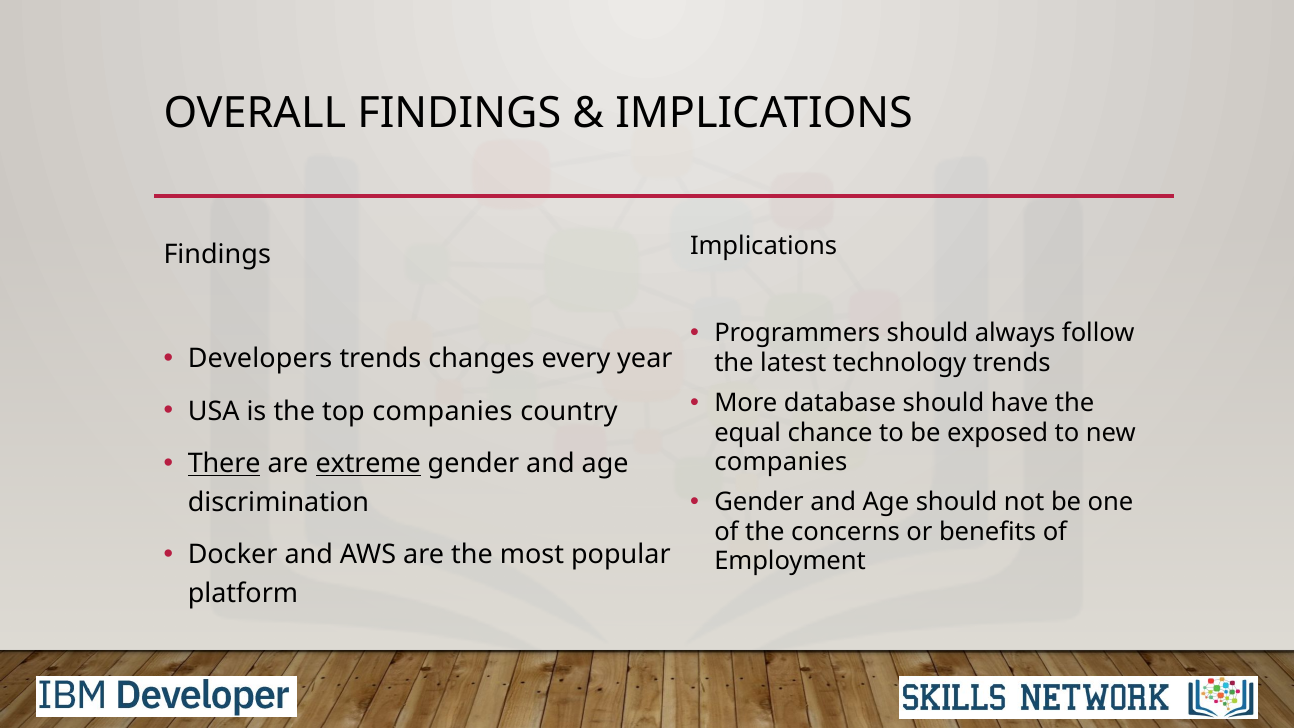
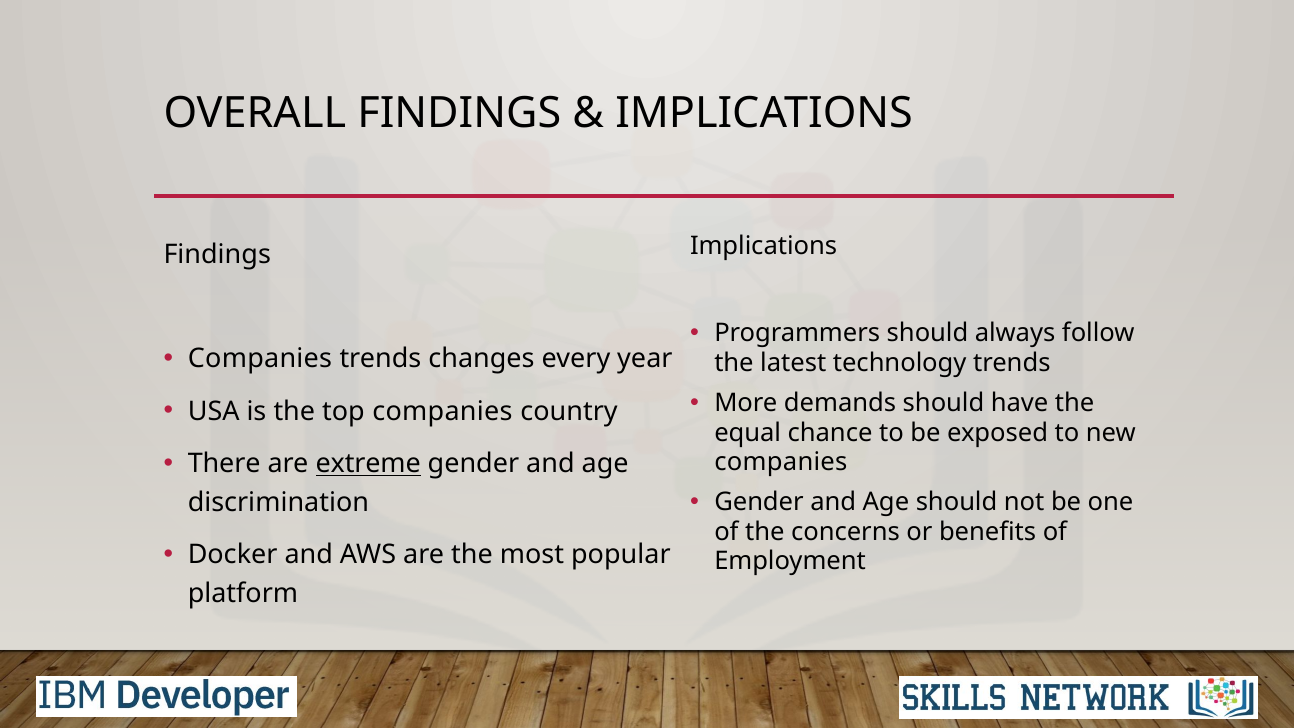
Developers: Developers -> Companies (260, 359)
database: database -> demands (840, 403)
There underline: present -> none (224, 464)
